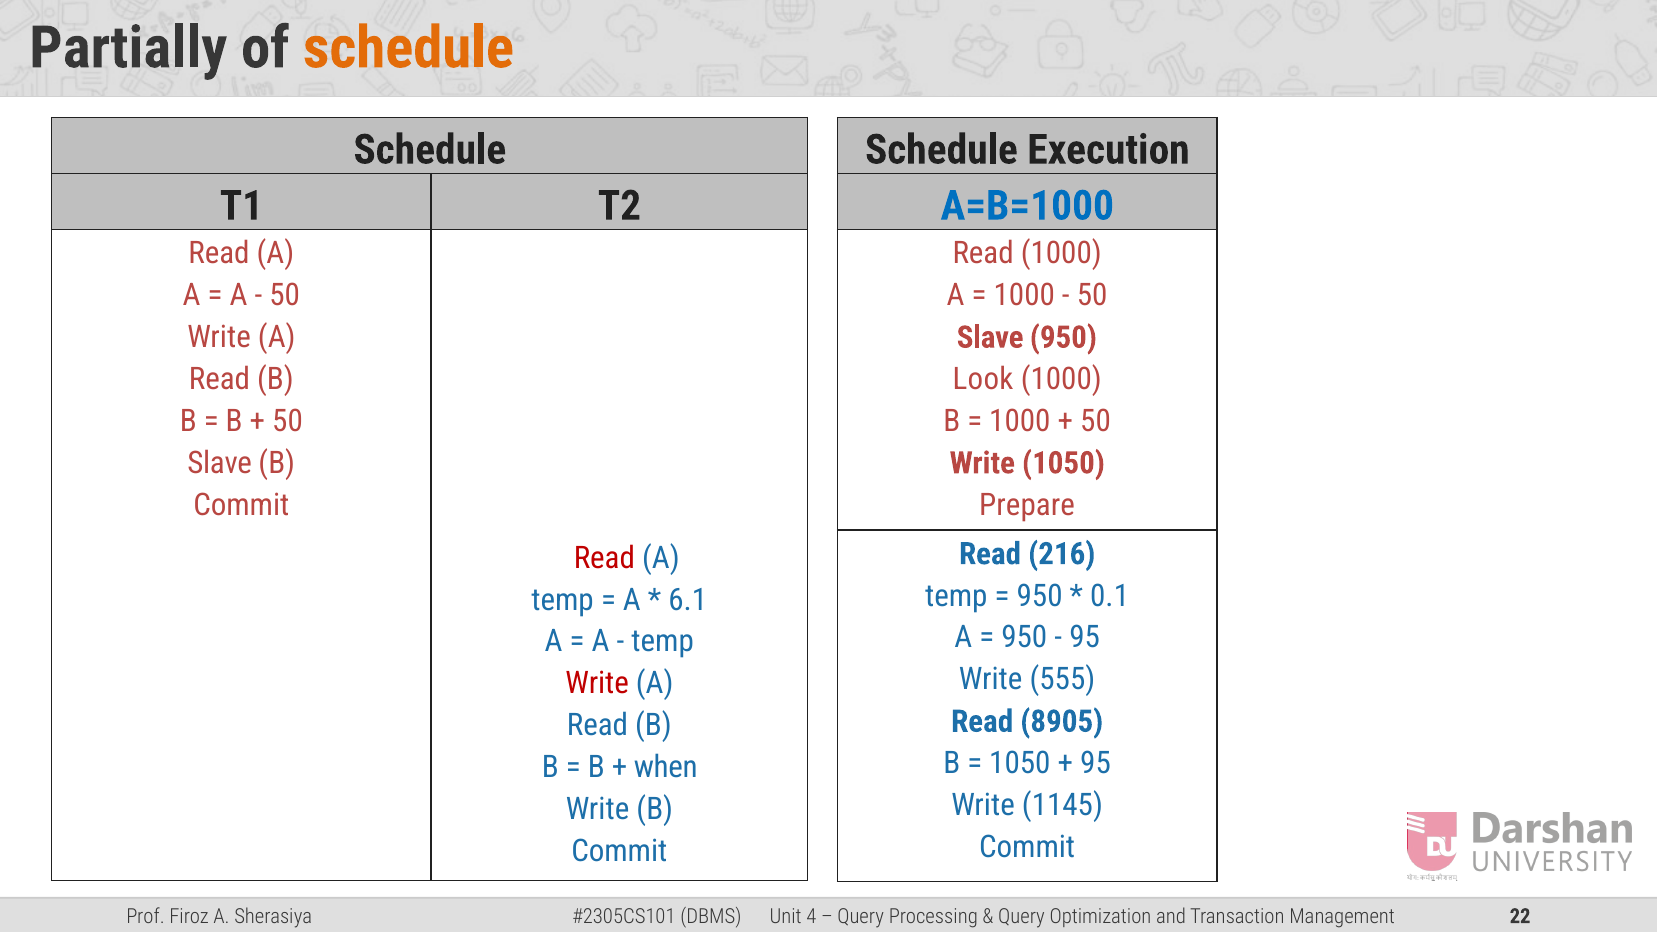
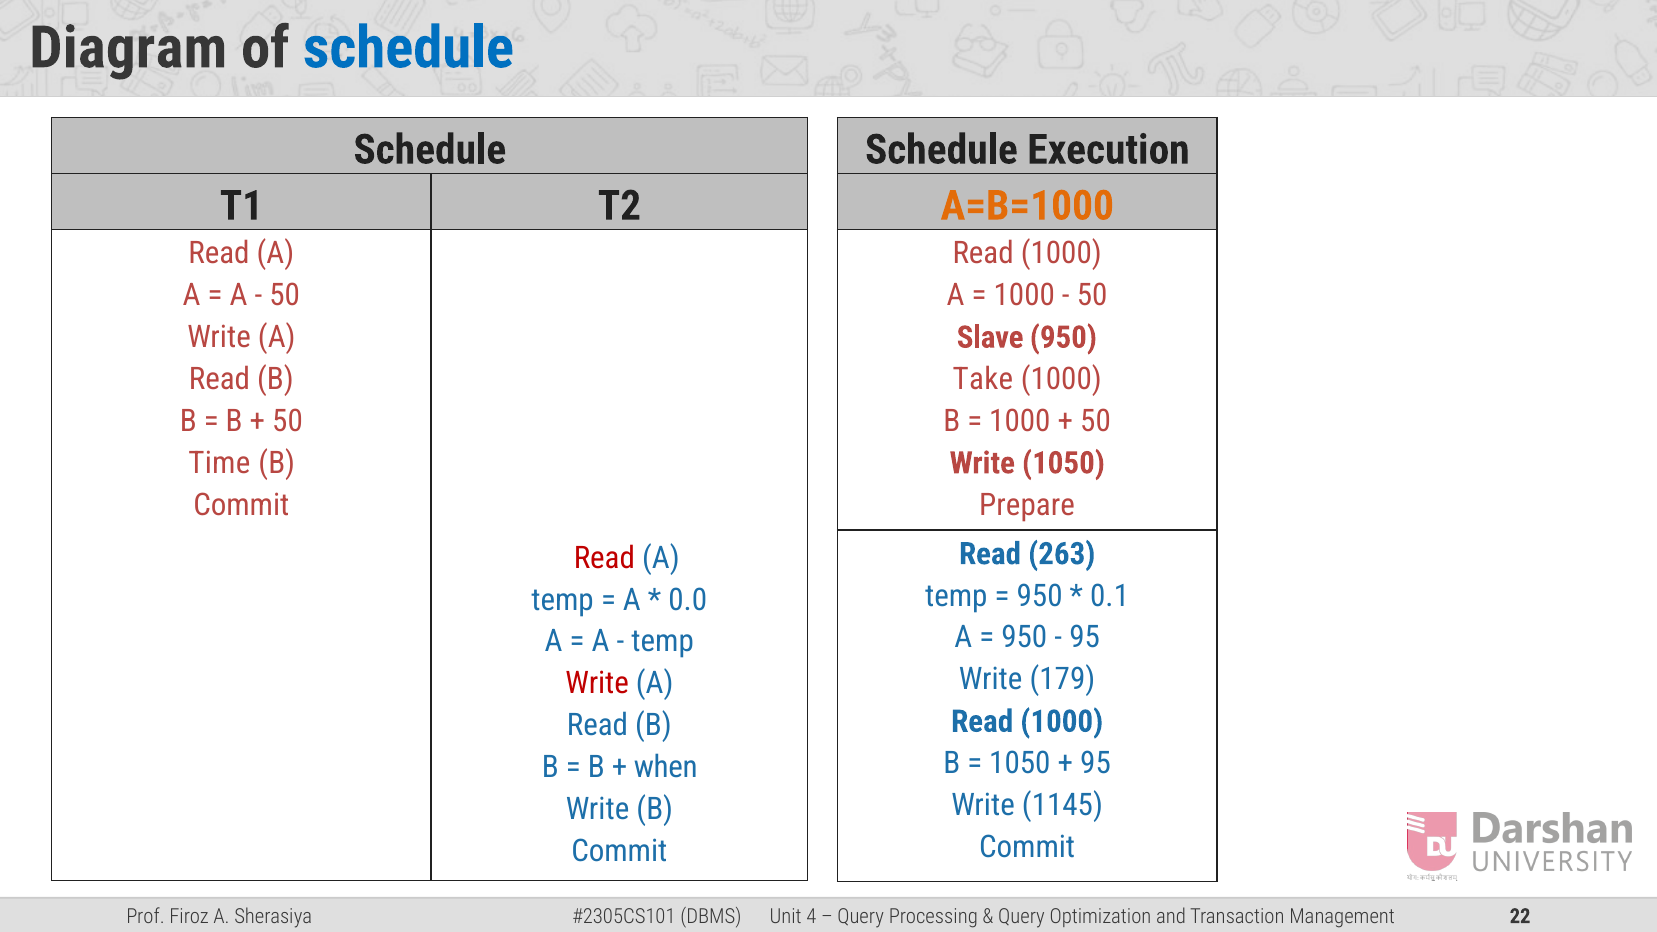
Partially: Partially -> Diagram (128, 48)
schedule colour: orange -> blue (408, 48)
A=B=1000 colour: blue -> orange (1027, 206)
Look: Look -> Take (983, 379)
Slave: Slave -> Time (219, 463)
216: 216 -> 263 (1062, 554)
6.1: 6.1 -> 0.0 (688, 600)
555: 555 -> 179 (1062, 680)
8905: 8905 -> 1000 (1062, 722)
